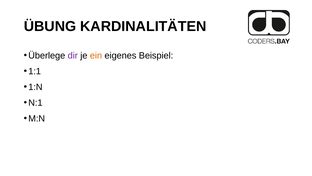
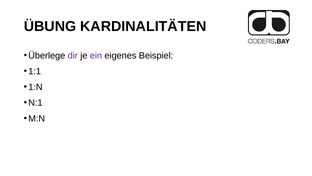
ein colour: orange -> purple (96, 56)
